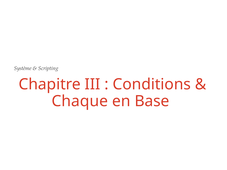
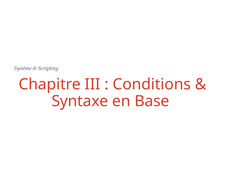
Chaque: Chaque -> Syntaxe (80, 101)
